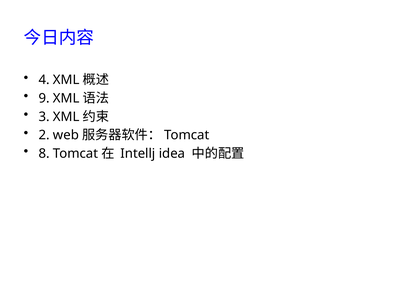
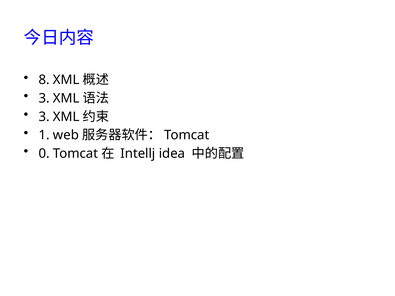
4: 4 -> 8 (44, 80)
9: 9 -> 3 (44, 98)
2: 2 -> 1 (44, 135)
8: 8 -> 0 (44, 154)
